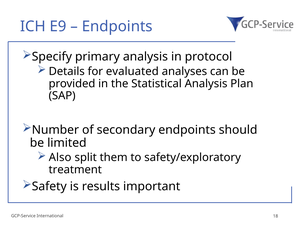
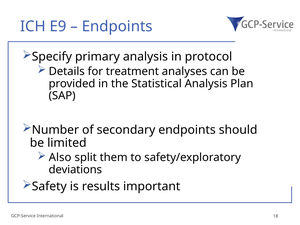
evaluated: evaluated -> treatment (132, 71)
treatment: treatment -> deviations (75, 170)
